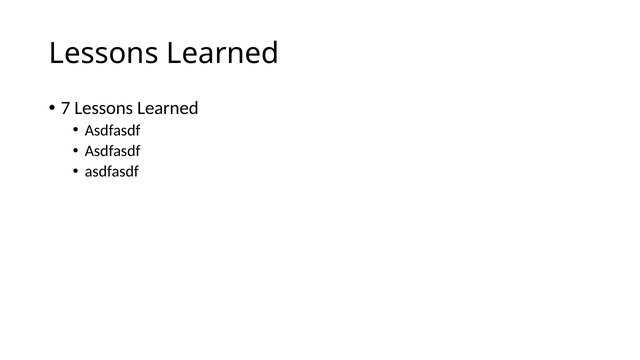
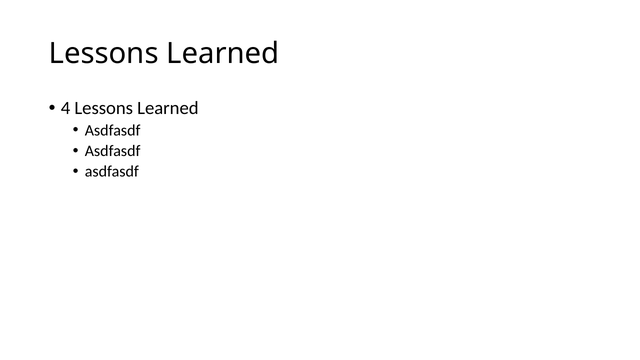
7: 7 -> 4 (66, 108)
